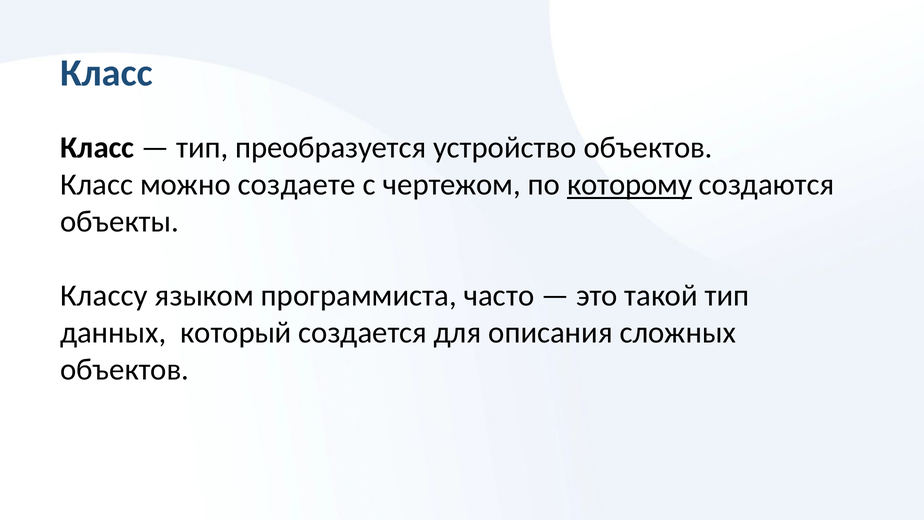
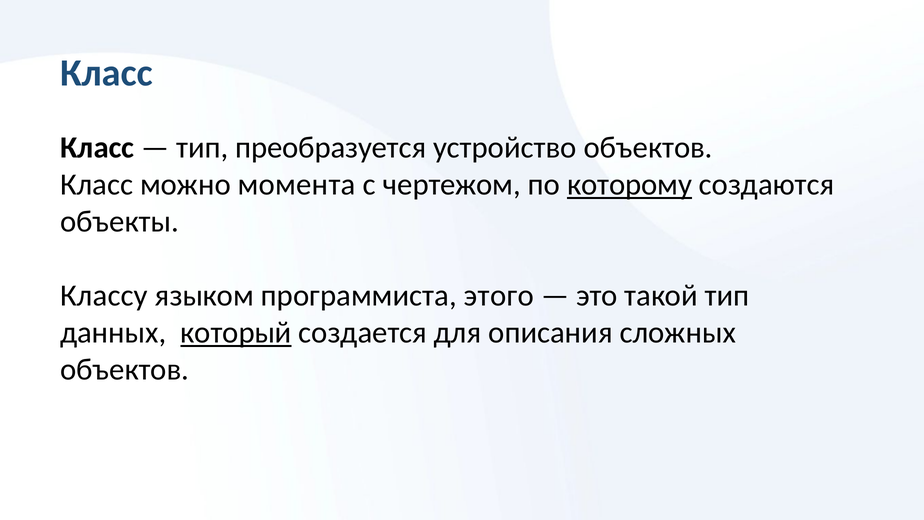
создаете: создаете -> момента (297, 185)
часто: часто -> этого (499, 295)
который underline: none -> present (236, 332)
